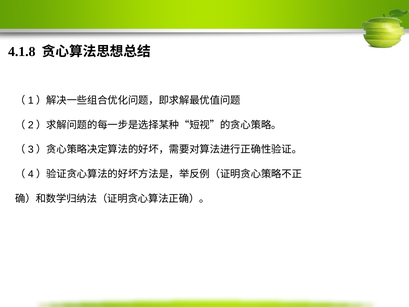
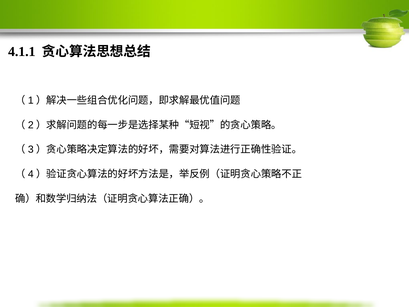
4.1.8: 4.1.8 -> 4.1.1 (22, 51)
